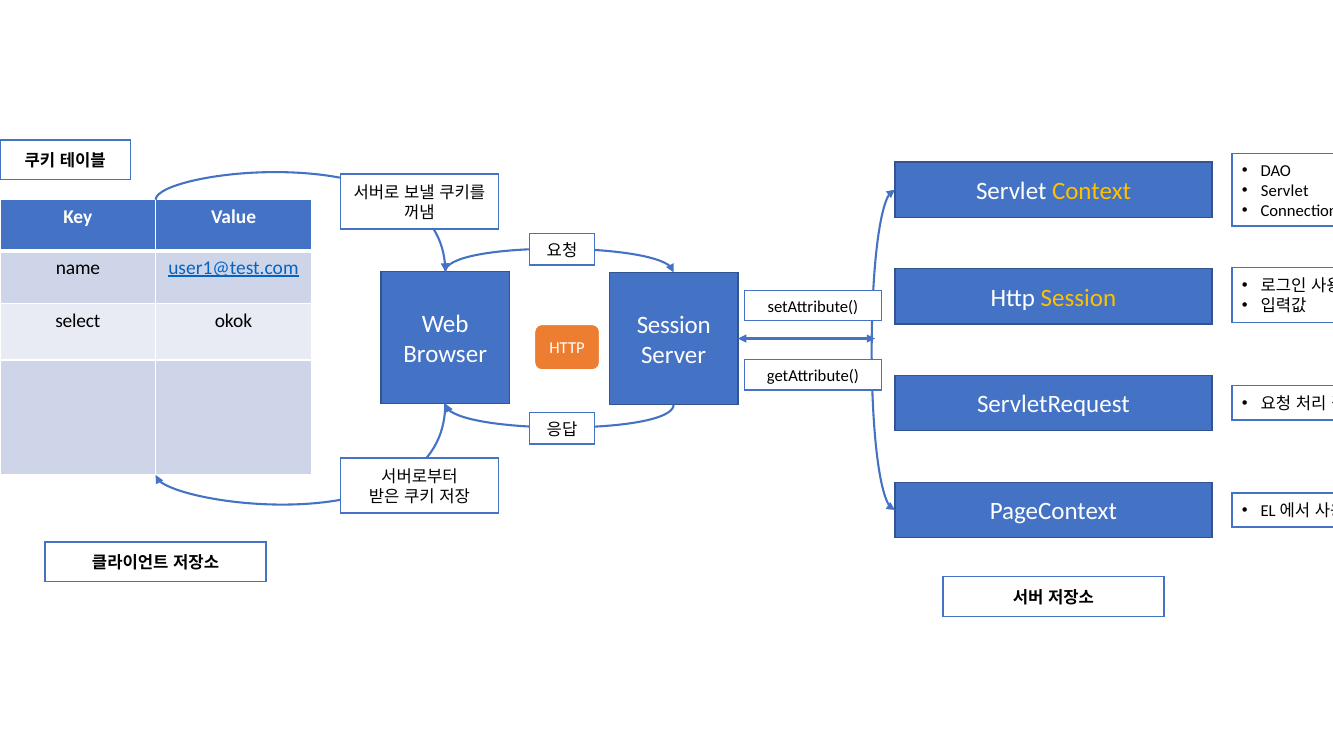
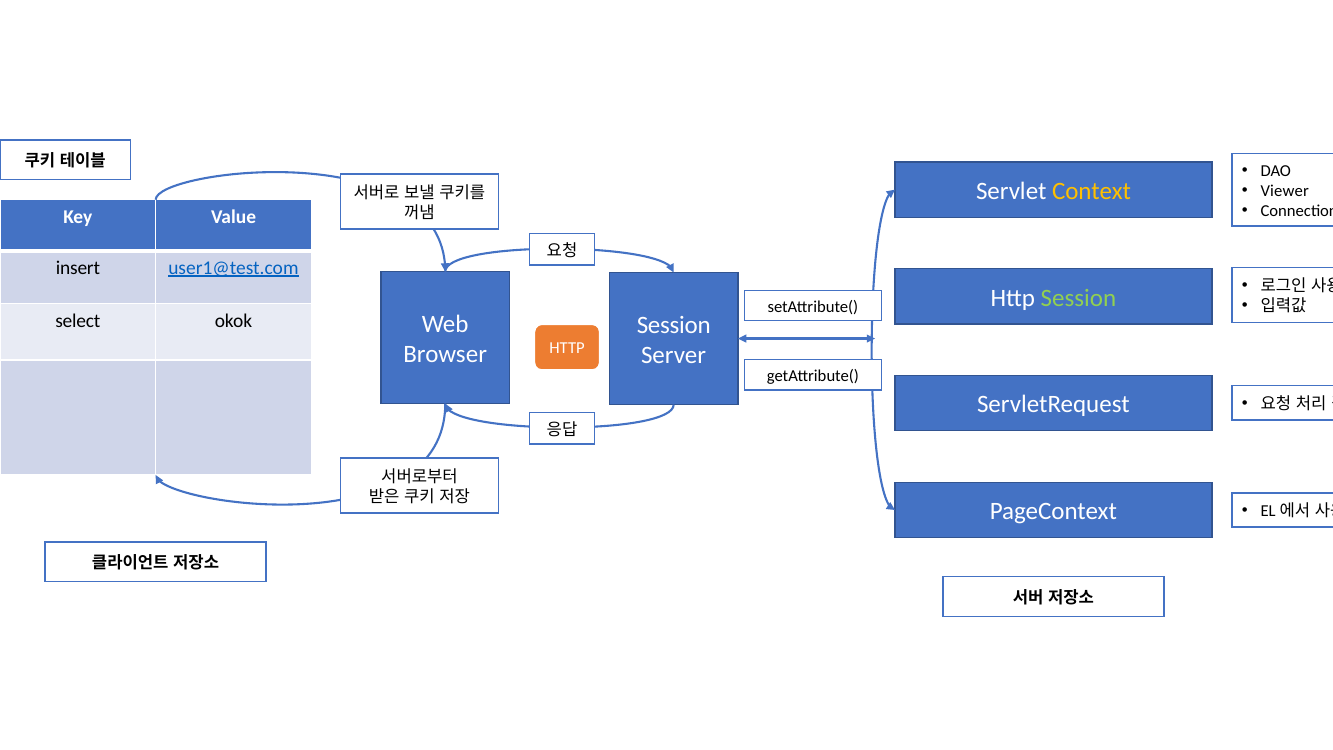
Servlet: Servlet -> Viewer (1285, 191)
name: name -> insert (78, 268)
Session colour: yellow -> light green (1078, 298)
